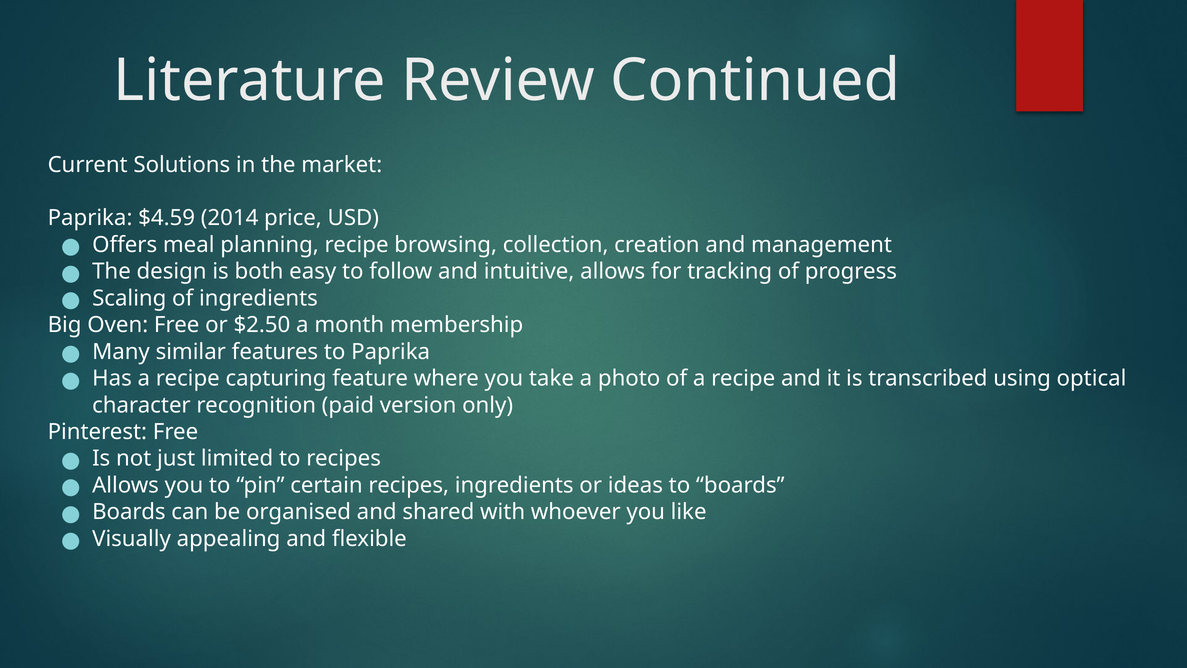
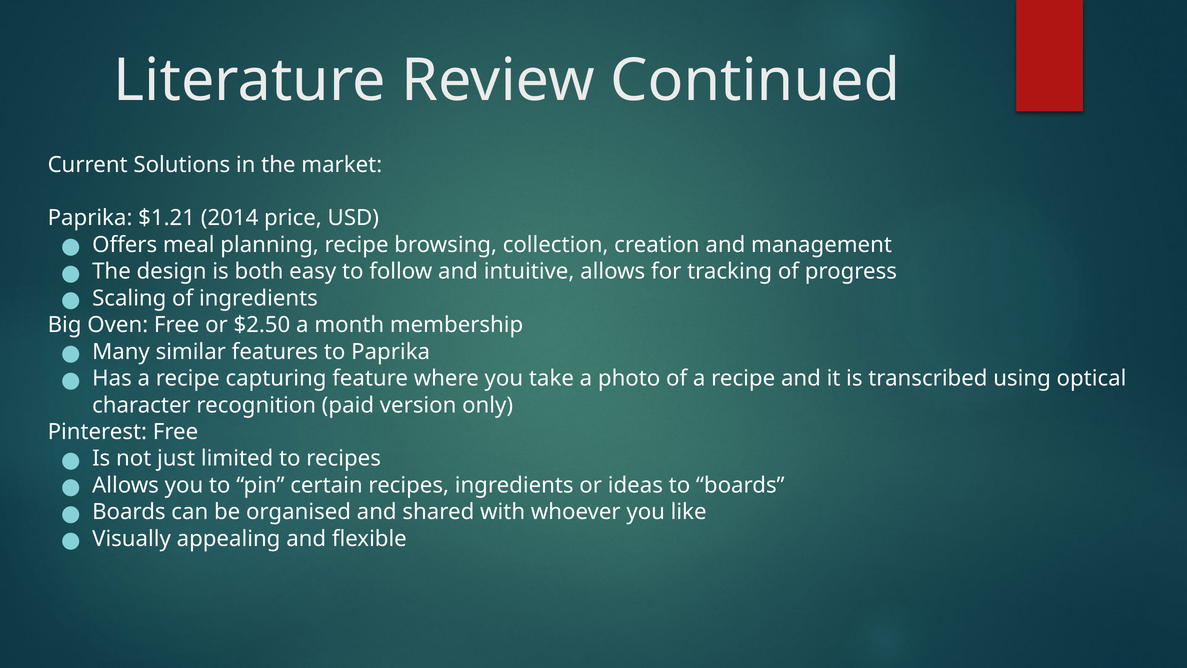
$4.59: $4.59 -> $1.21 (167, 218)
